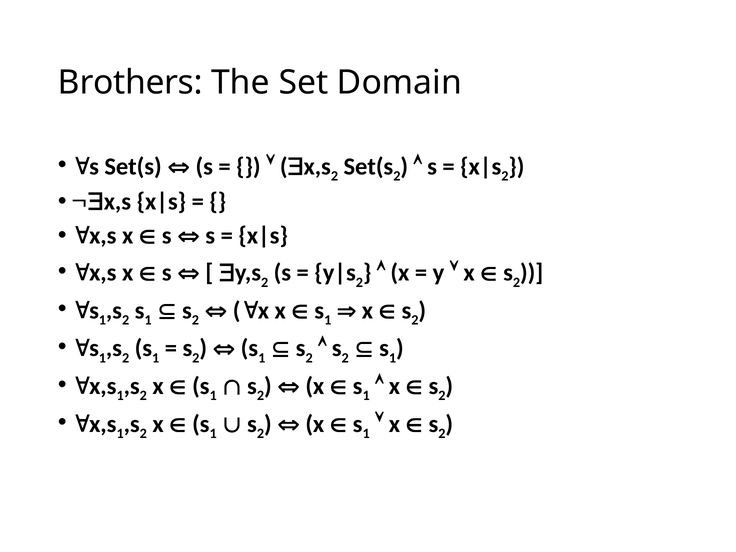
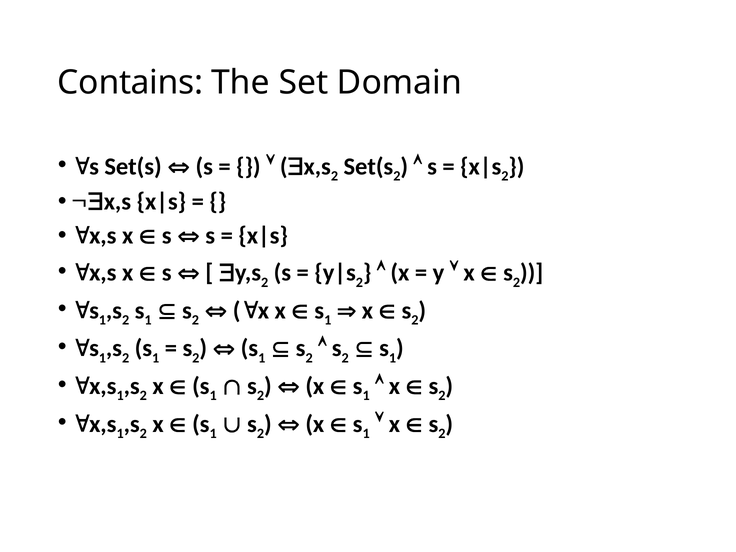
Brothers: Brothers -> Contains (130, 83)
